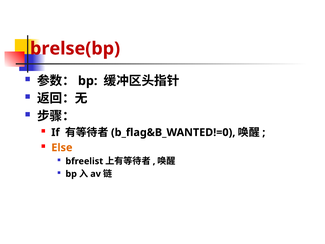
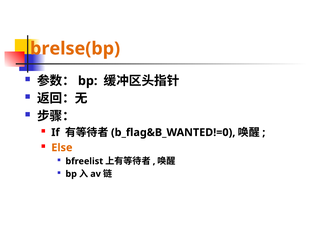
brelse(bp colour: red -> orange (75, 49)
